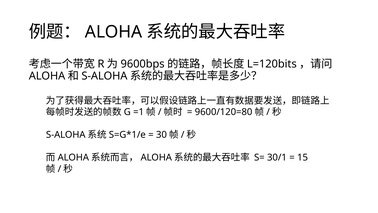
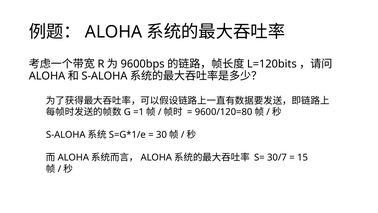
30/1: 30/1 -> 30/7 (277, 157)
